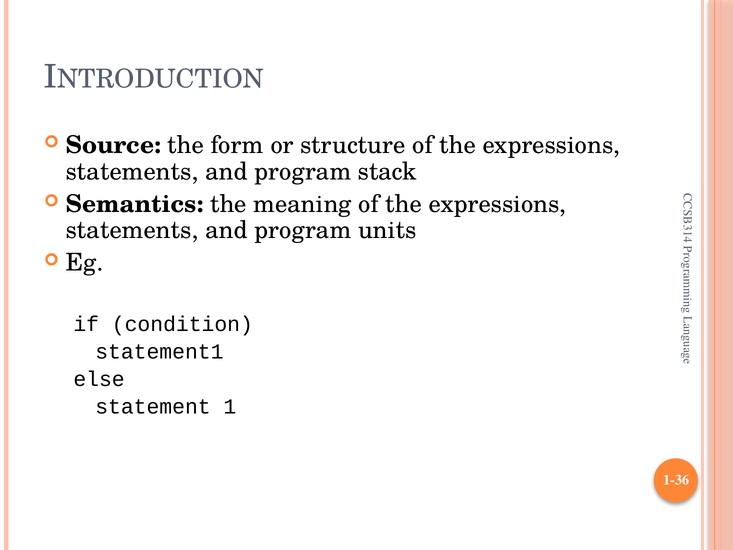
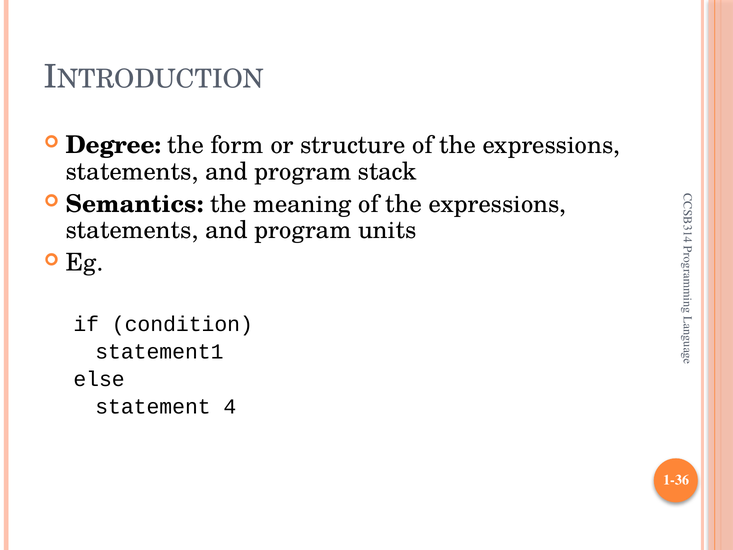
Source: Source -> Degree (113, 145)
statement 1: 1 -> 4 (230, 406)
